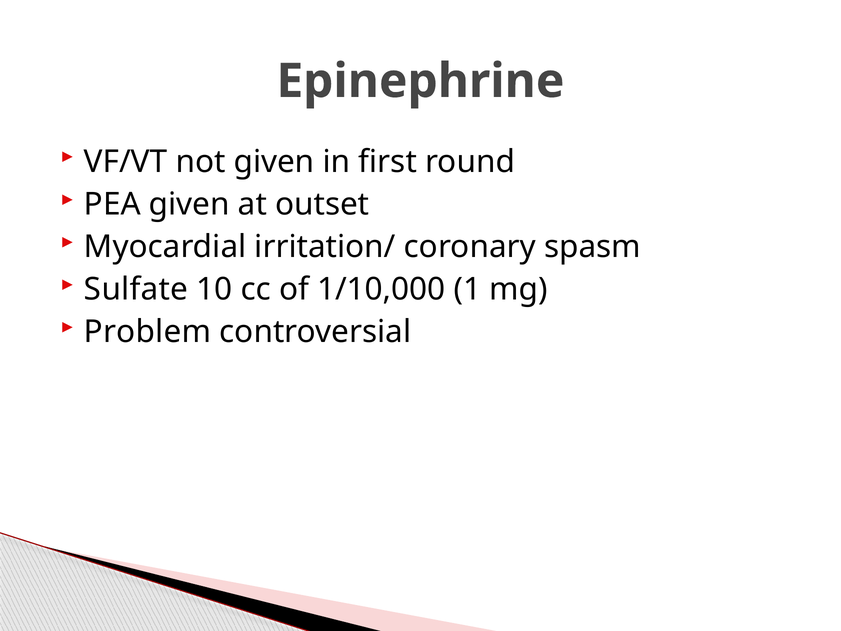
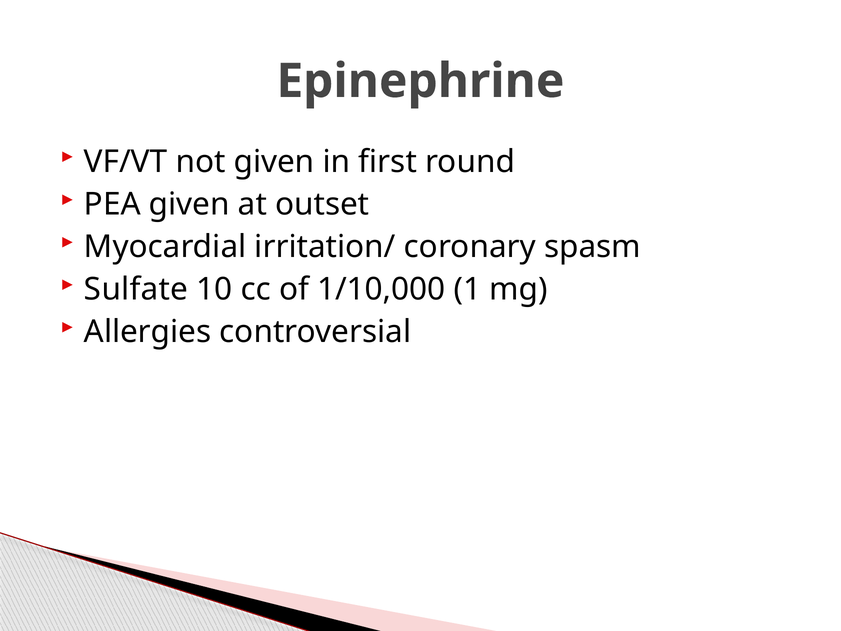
Problem: Problem -> Allergies (148, 332)
